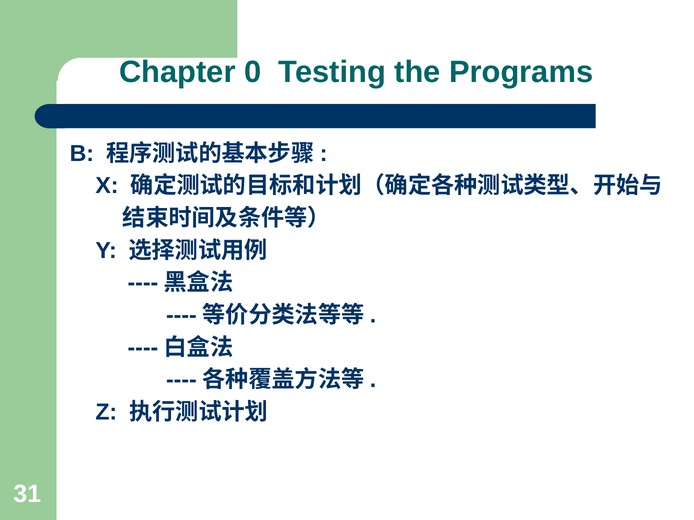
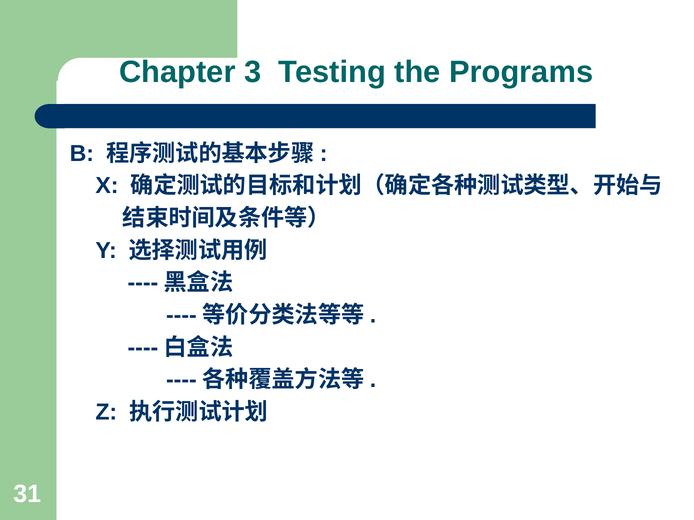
0: 0 -> 3 (253, 72)
